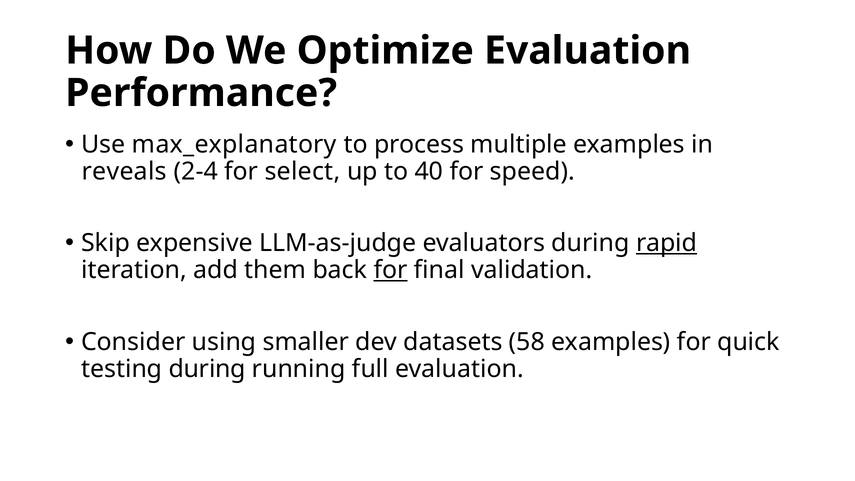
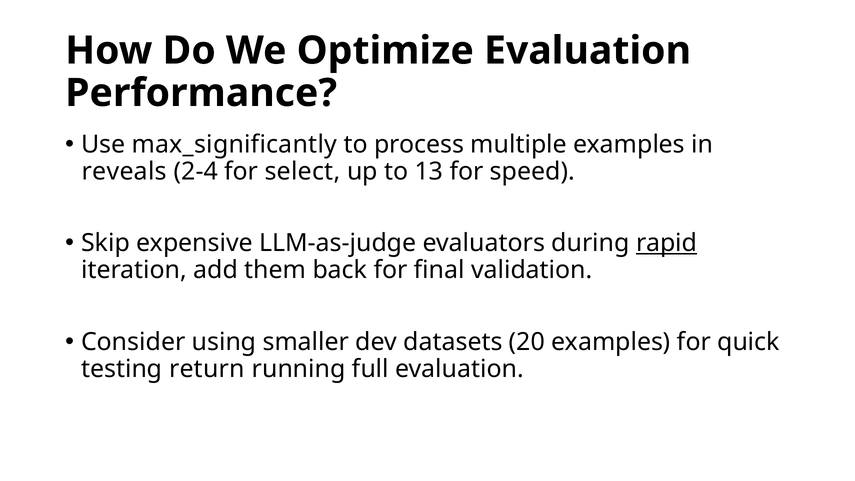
max_explanatory: max_explanatory -> max_significantly (234, 145)
40: 40 -> 13 (429, 171)
for underline: present -> none (390, 270)
58: 58 -> 20 (527, 342)
testing during: during -> return (207, 369)
